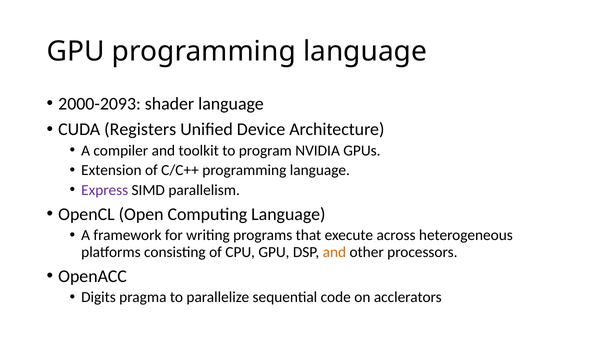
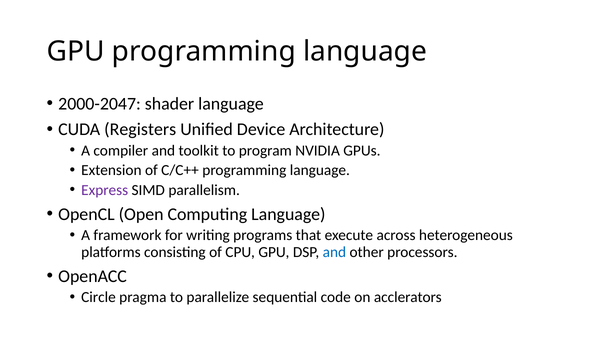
2000-2093: 2000-2093 -> 2000-2047 (100, 104)
and colour: orange -> blue (334, 252)
Digits: Digits -> Circle (98, 297)
